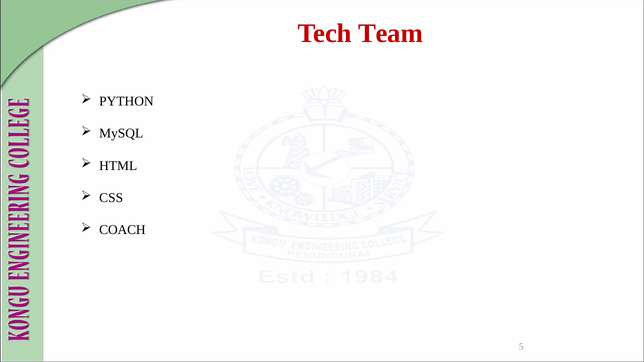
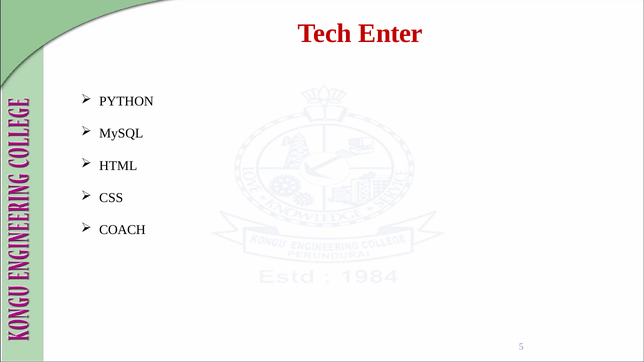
Team: Team -> Enter (391, 33)
